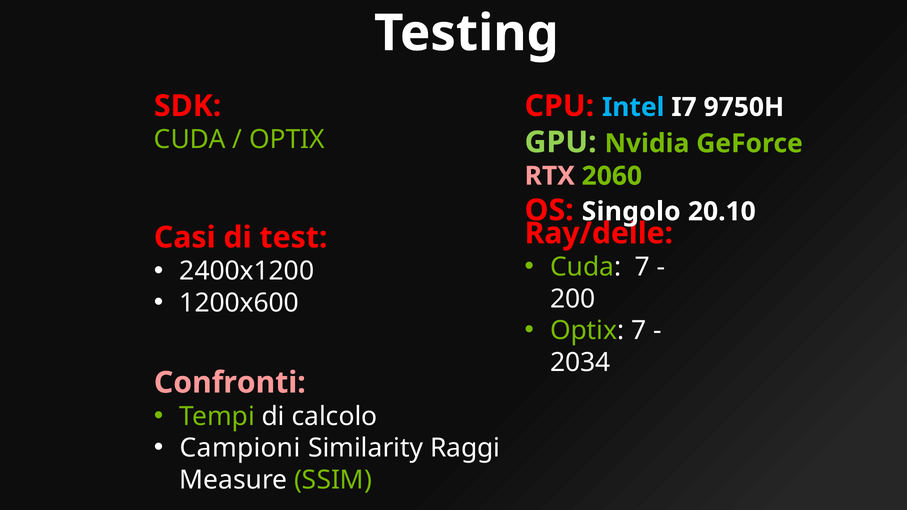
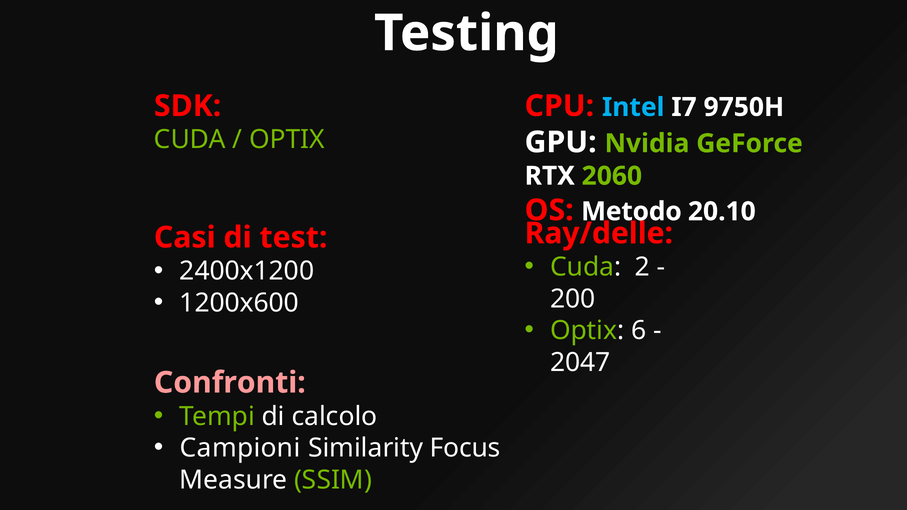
GPU colour: light green -> white (561, 142)
RTX colour: pink -> white (550, 176)
Singolo: Singolo -> Metodo (631, 212)
Cuda 7: 7 -> 2 (642, 267)
Optix 7: 7 -> 6 (639, 331)
2034: 2034 -> 2047 (580, 362)
Raggi: Raggi -> Focus (465, 448)
